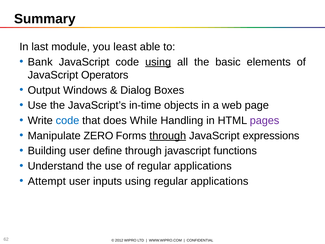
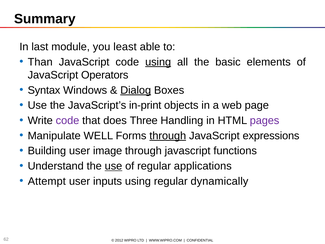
Bank: Bank -> Than (40, 62)
Output: Output -> Syntax (44, 90)
Dialog underline: none -> present (136, 90)
in-time: in-time -> in-print (145, 105)
code colour: blue -> purple (67, 120)
While: While -> Three (144, 120)
ZERO: ZERO -> WELL (98, 136)
define: define -> image (108, 151)
use underline: none -> present (113, 166)
using regular applications: applications -> dynamically (219, 181)
